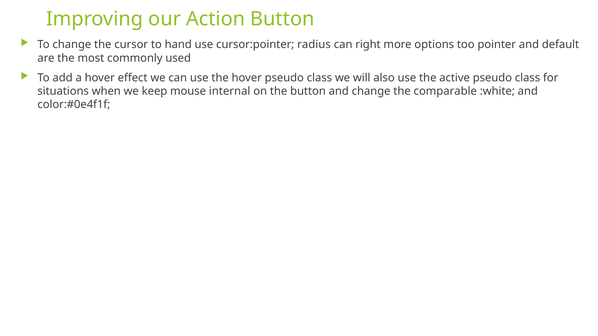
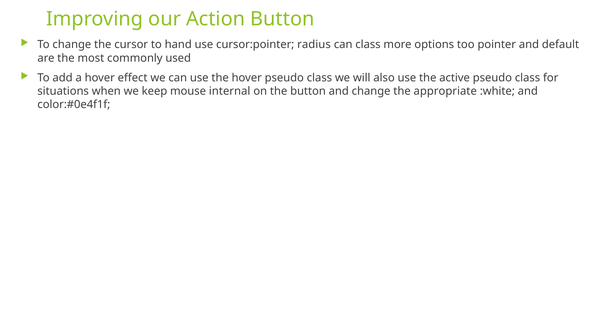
can right: right -> class (368, 45)
comparable: comparable -> appropriate (445, 91)
